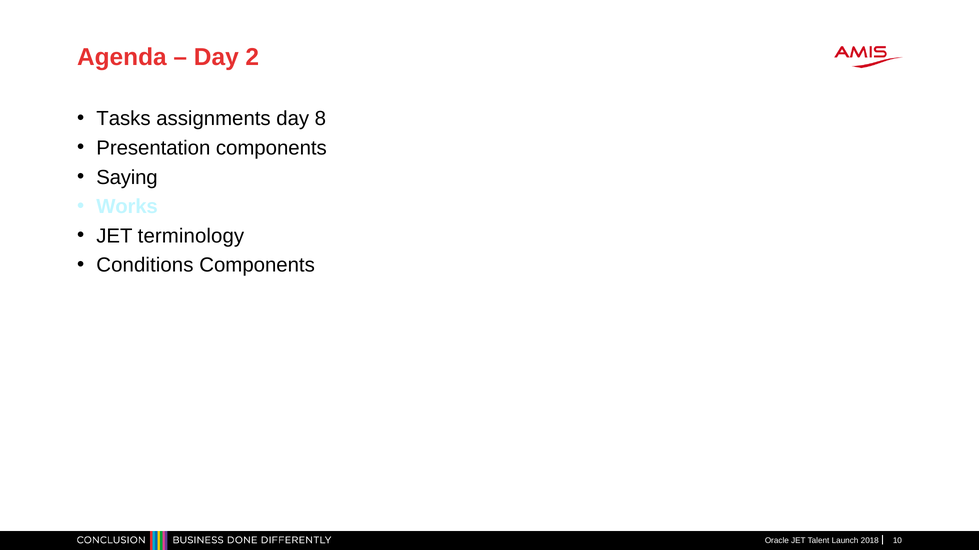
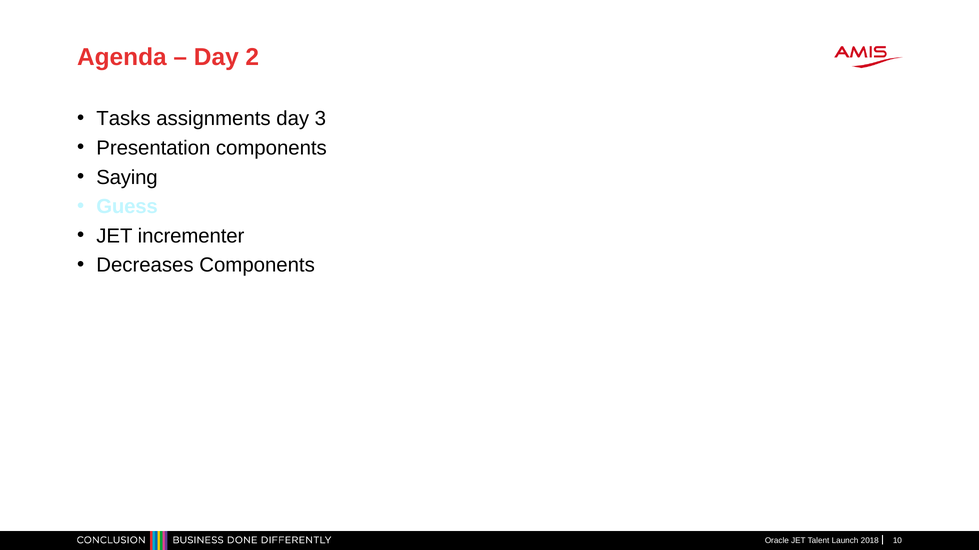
8: 8 -> 3 (320, 119)
Works: Works -> Guess (127, 207)
terminology: terminology -> incrementer (191, 236)
Conditions: Conditions -> Decreases (145, 266)
